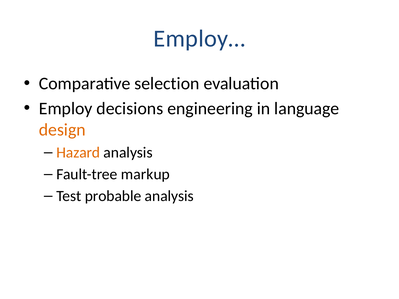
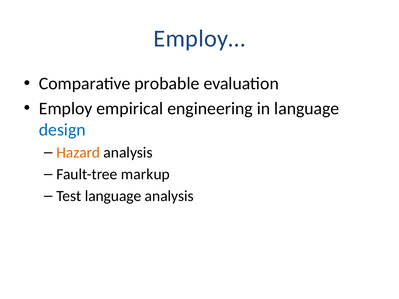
selection: selection -> probable (167, 84)
decisions: decisions -> empirical (130, 109)
design colour: orange -> blue (62, 130)
Test probable: probable -> language (113, 196)
